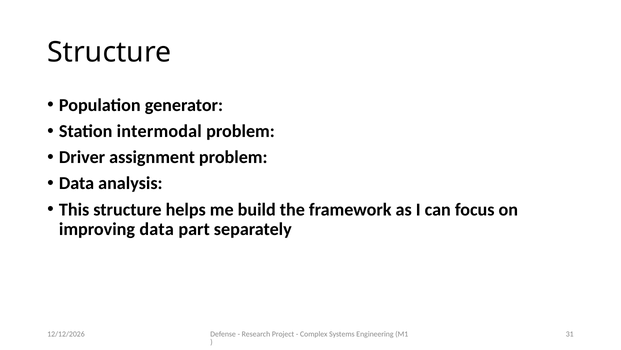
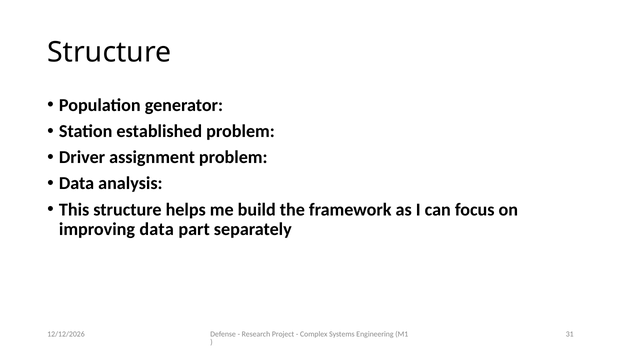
intermodal: intermodal -> established (159, 131)
